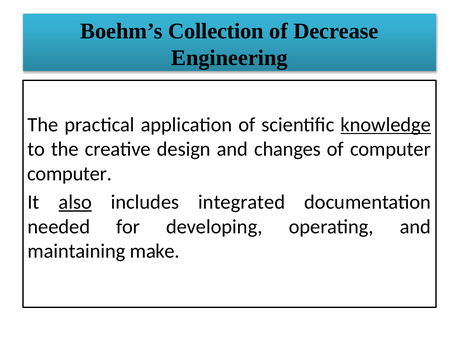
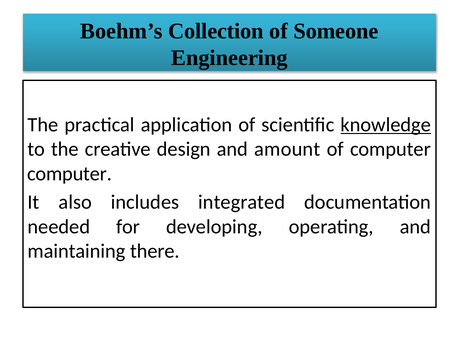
Decrease: Decrease -> Someone (336, 31)
changes: changes -> amount (287, 149)
also underline: present -> none (75, 202)
make: make -> there (155, 251)
